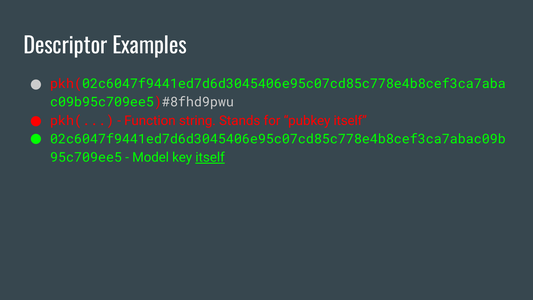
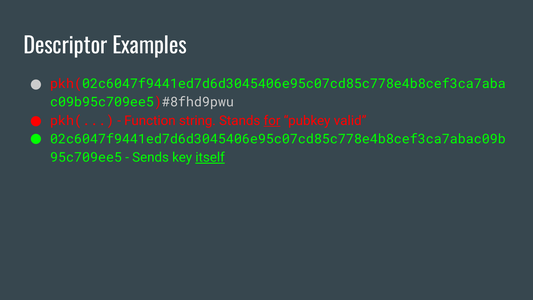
for underline: none -> present (272, 121)
pubkey itself: itself -> valid (350, 121)
Model: Model -> Sends (151, 157)
